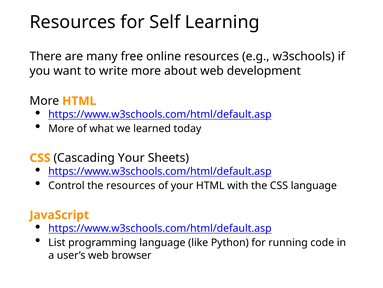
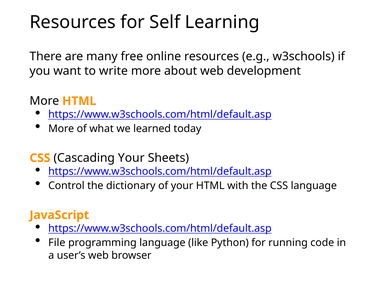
the resources: resources -> dictionary (131, 185)
List: List -> File (57, 242)
